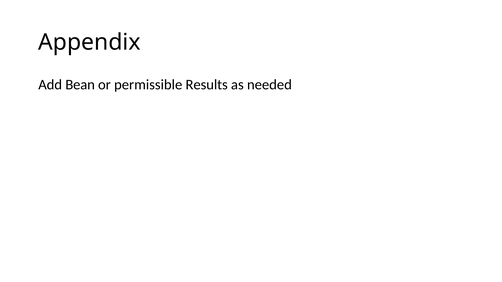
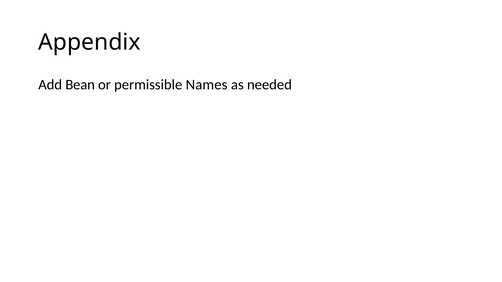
Results: Results -> Names (207, 85)
